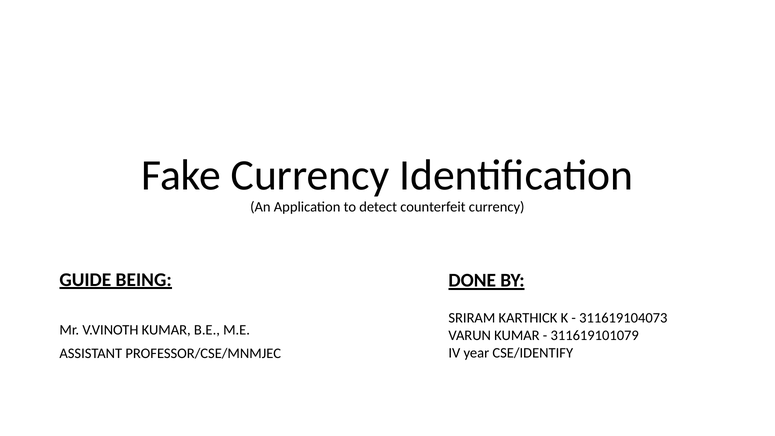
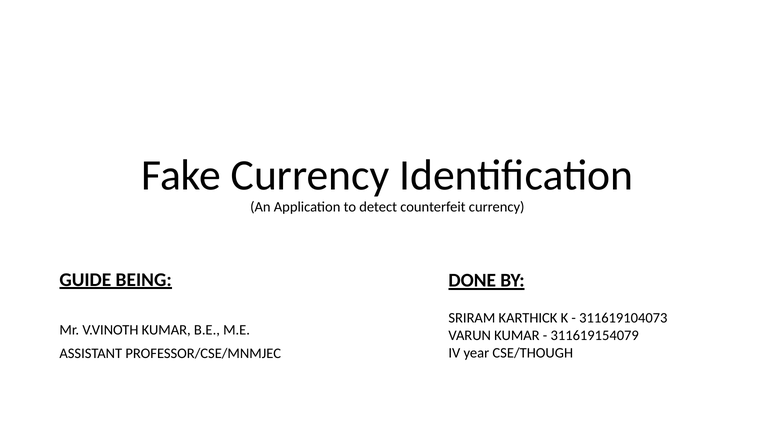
311619101079: 311619101079 -> 311619154079 (595, 335)
CSE/IDENTIFY: CSE/IDENTIFY -> CSE/THOUGH (533, 353)
